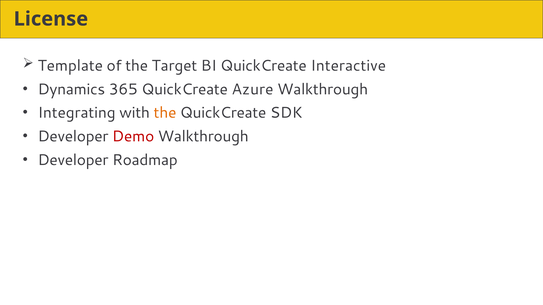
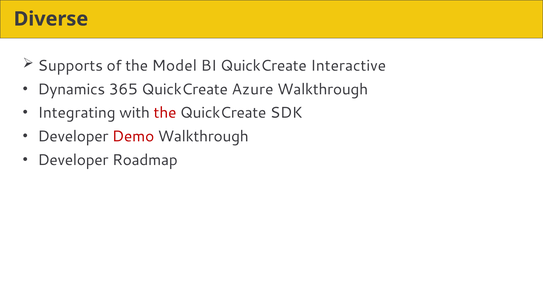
License: License -> Diverse (51, 19)
Template: Template -> Supports (70, 66)
Target: Target -> Model (174, 66)
the colour: orange -> red (165, 113)
